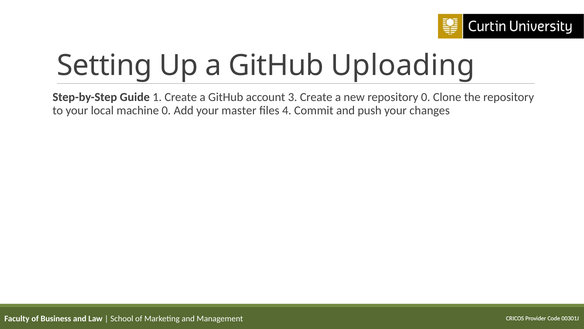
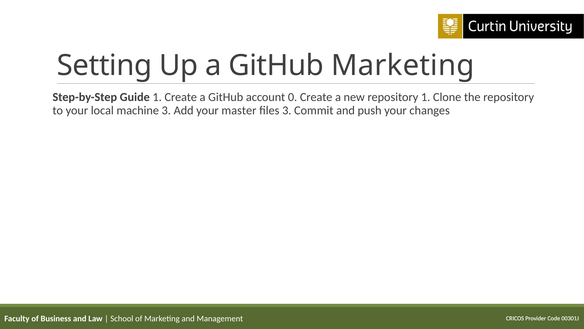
GitHub Uploading: Uploading -> Marketing (403, 65)
3: 3 -> 0 (293, 97)
repository 0: 0 -> 1 (426, 97)
machine 0: 0 -> 3 (166, 110)
files 4: 4 -> 3 (287, 110)
